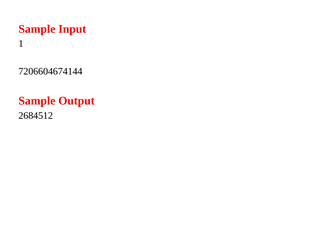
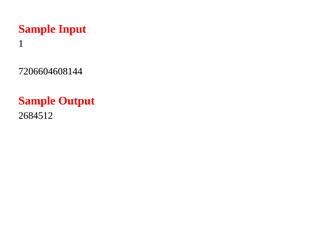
7206604674144: 7206604674144 -> 7206604608144 (50, 71)
